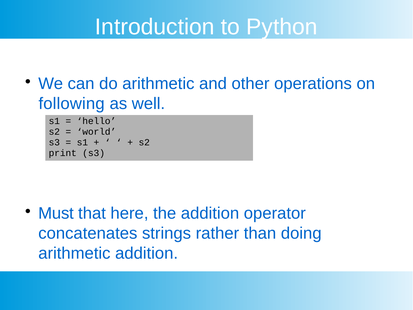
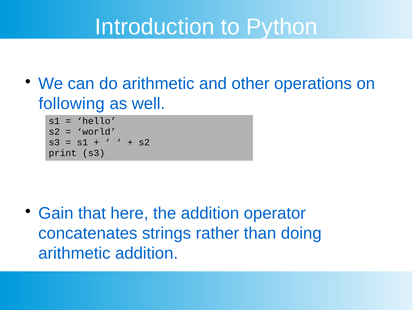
Must: Must -> Gain (56, 213)
